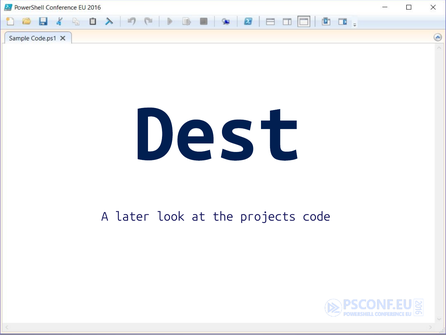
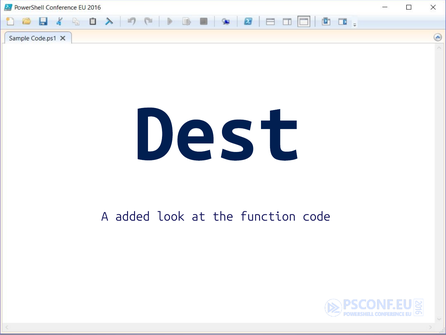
later: later -> added (133, 216)
projects: projects -> function (268, 216)
